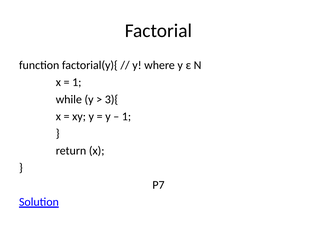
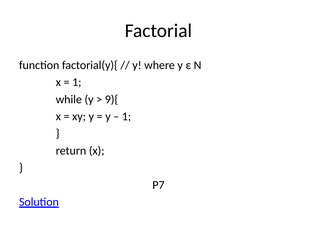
3){: 3){ -> 9){ (112, 99)
